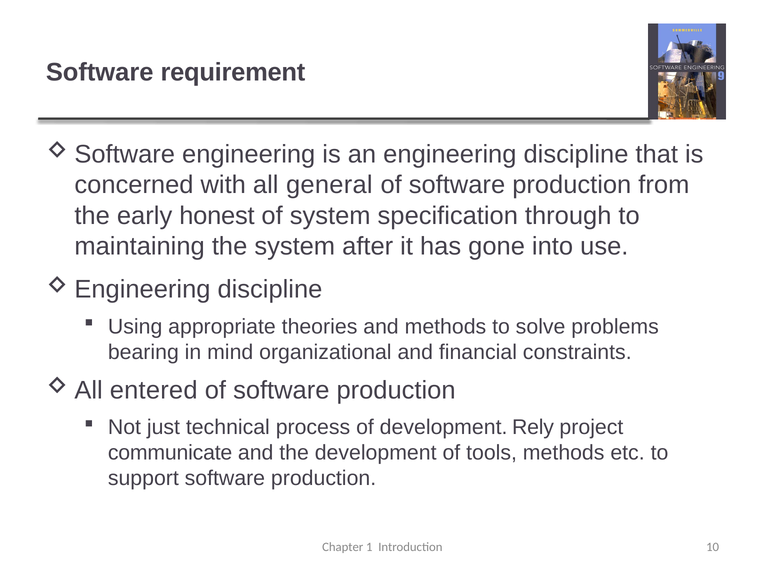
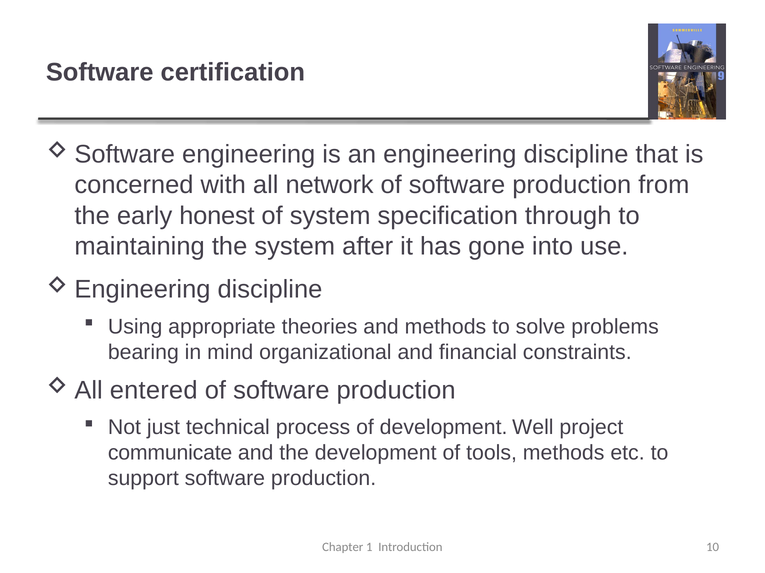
requirement: requirement -> certification (233, 73)
general: general -> network (330, 185)
Rely: Rely -> Well (533, 428)
